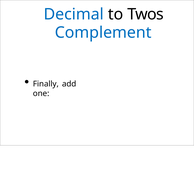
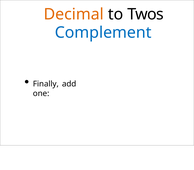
Decimal colour: blue -> orange (74, 14)
